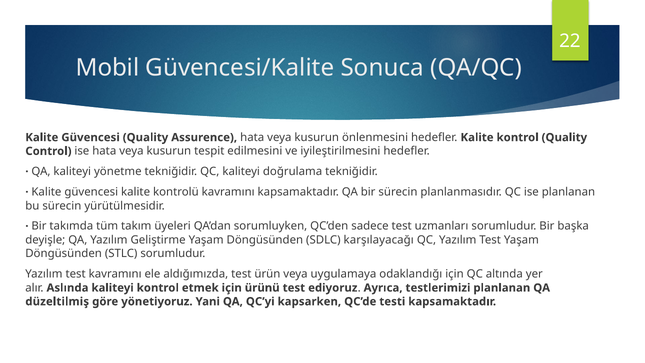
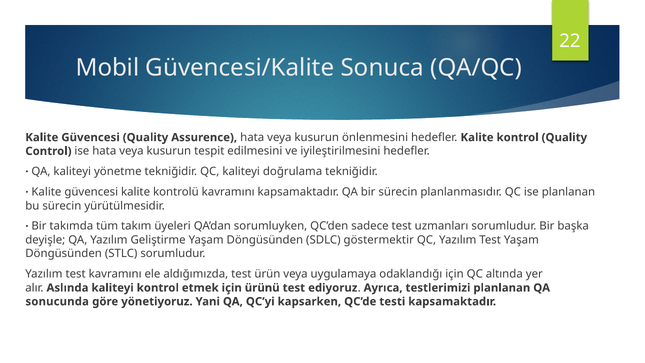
karşılayacağı: karşılayacağı -> göstermektir (379, 240)
düzeltilmiş: düzeltilmiş -> sonucunda (57, 301)
